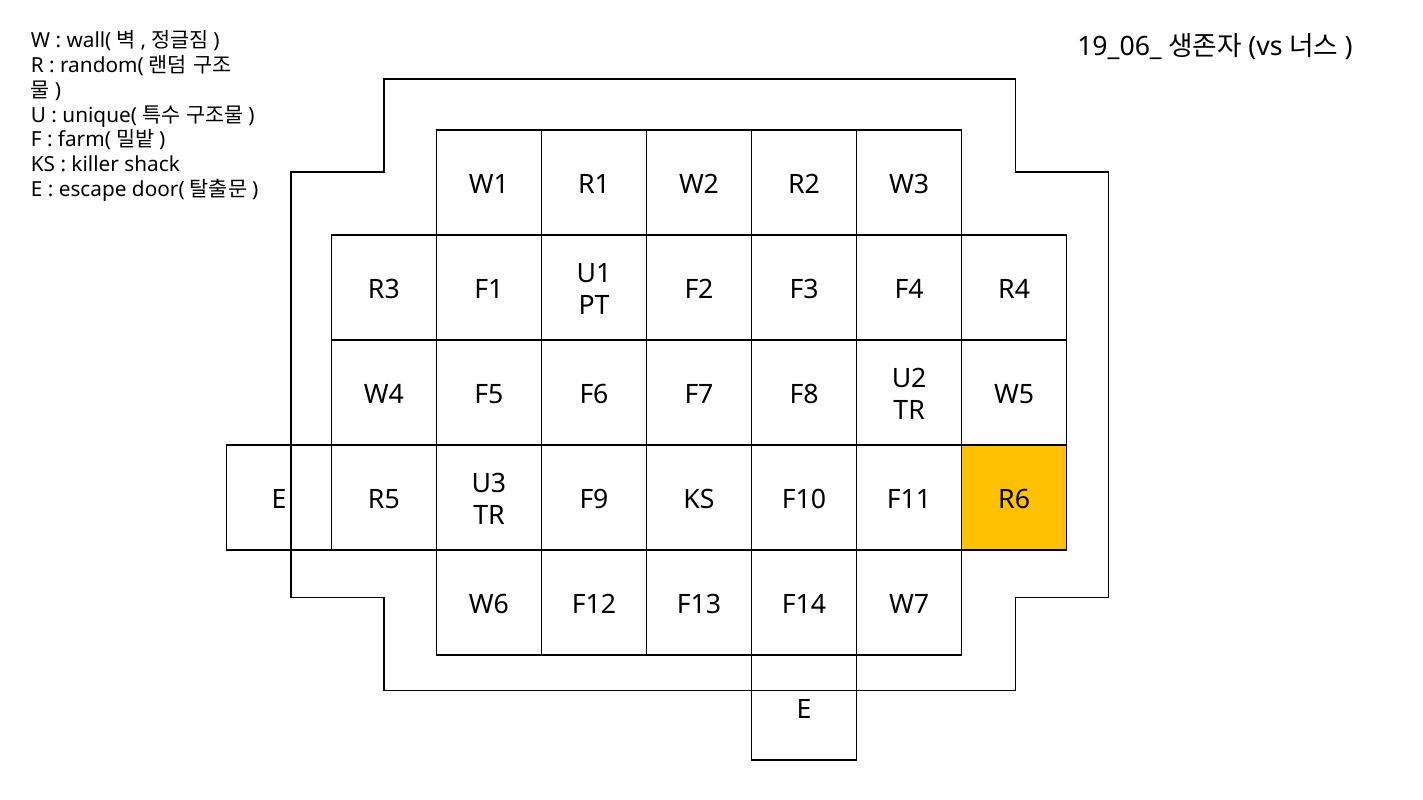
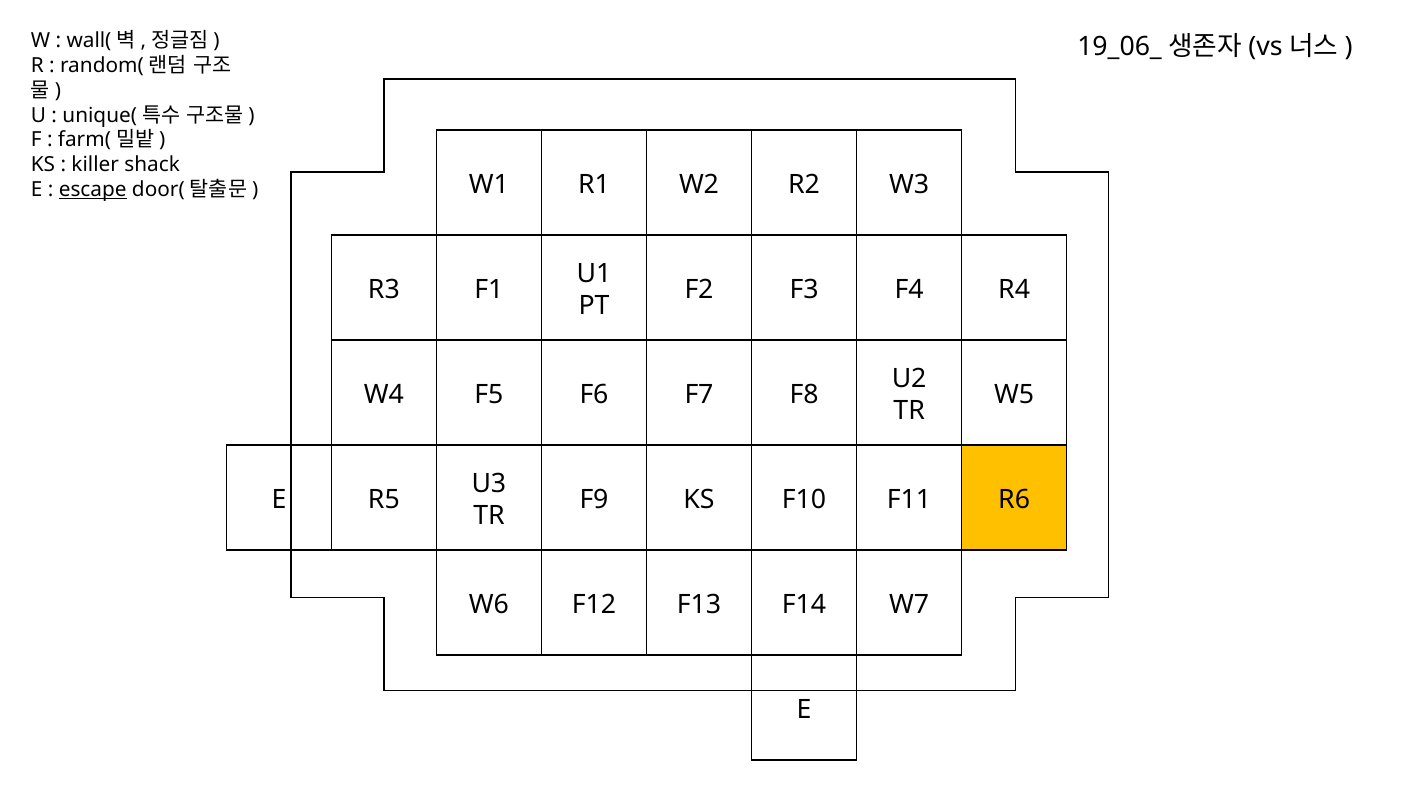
escape underline: none -> present (93, 190)
